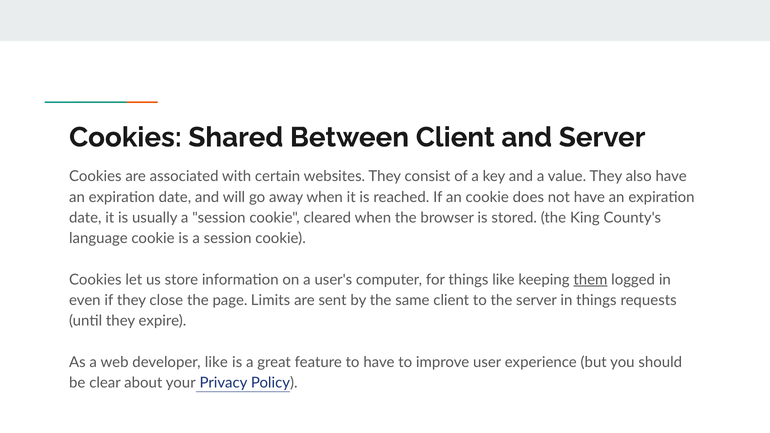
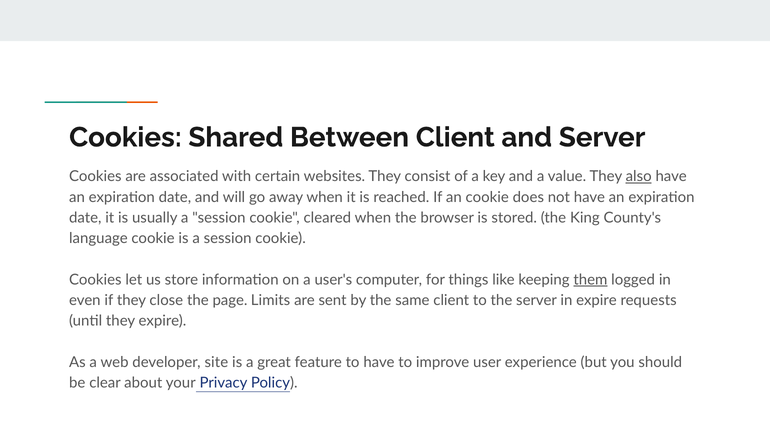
also underline: none -> present (639, 177)
in things: things -> expire (596, 300)
developer like: like -> site (216, 362)
